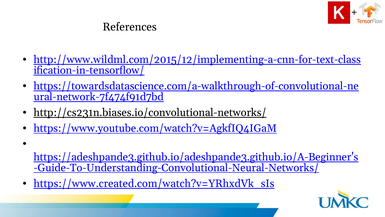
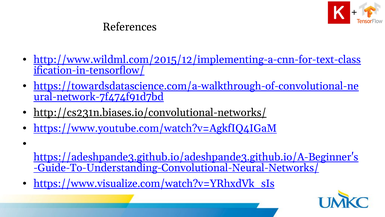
https://www.created.com/watch?v=YRhxdVk_sIs: https://www.created.com/watch?v=YRhxdVk_sIs -> https://www.visualize.com/watch?v=YRhxdVk_sIs (154, 183)
